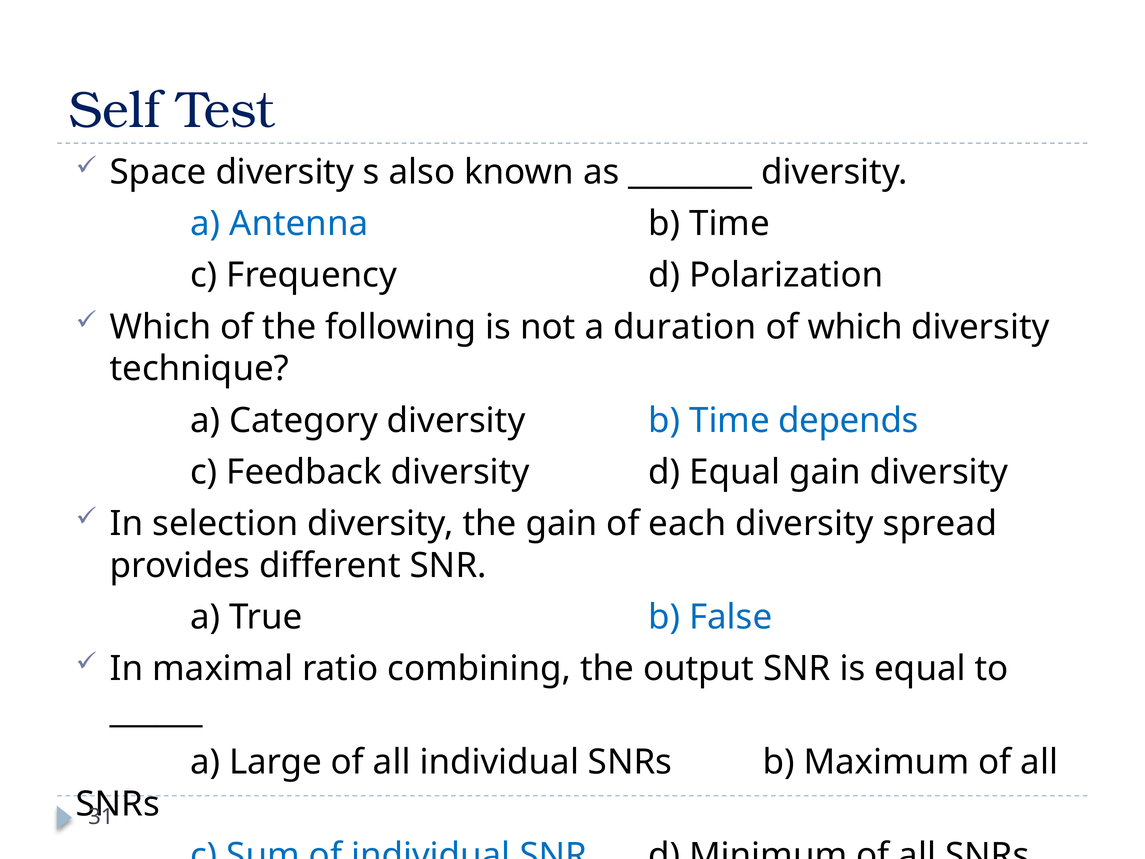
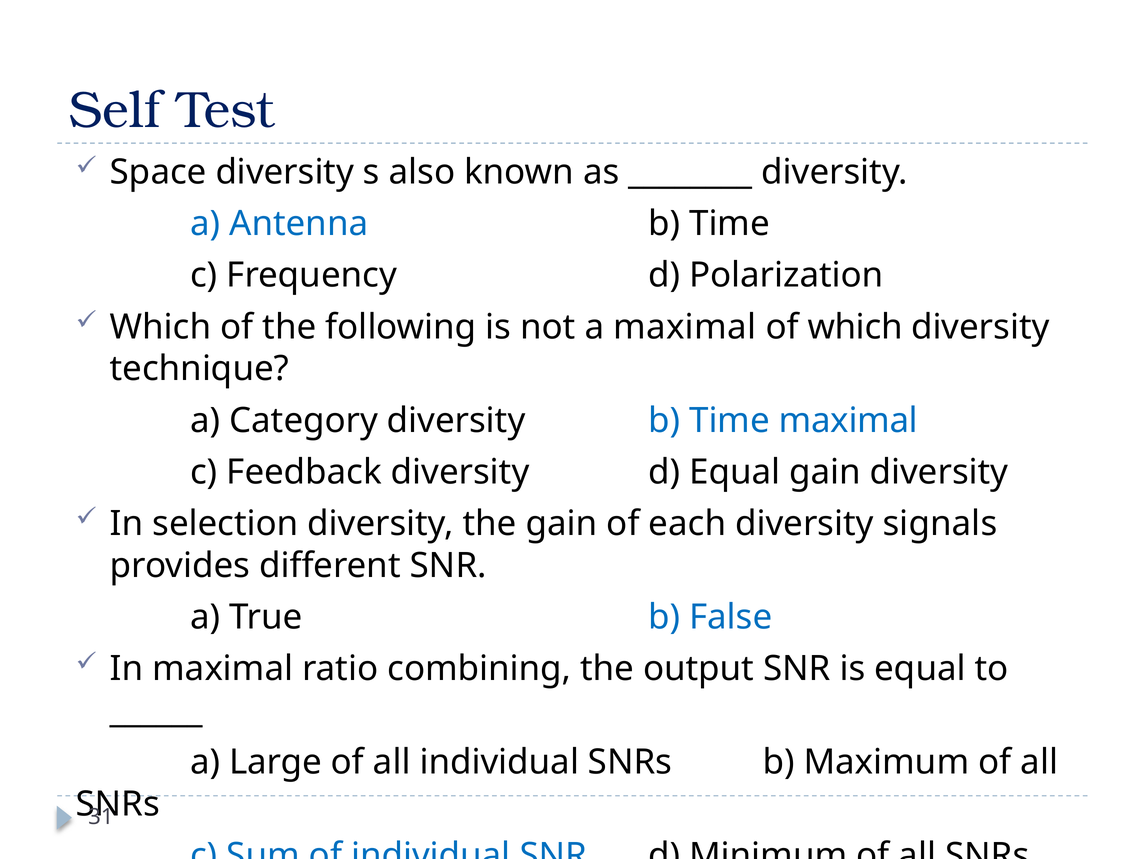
a duration: duration -> maximal (685, 327)
Time depends: depends -> maximal (848, 420)
spread: spread -> signals (940, 523)
